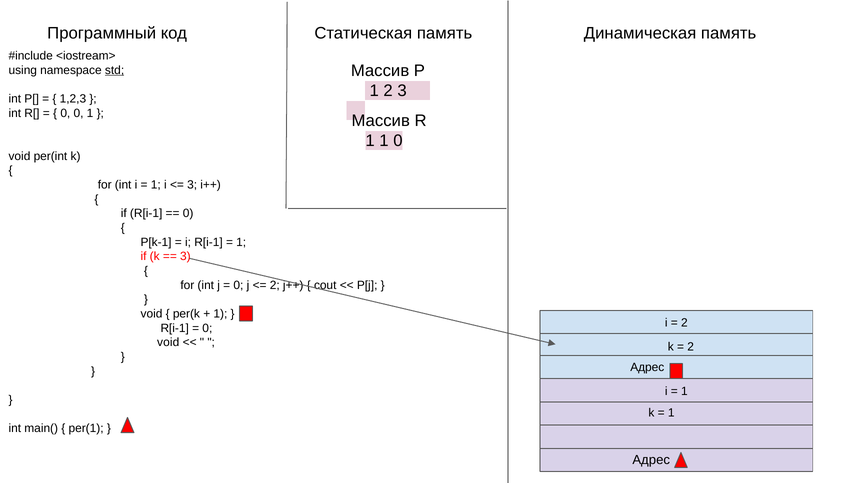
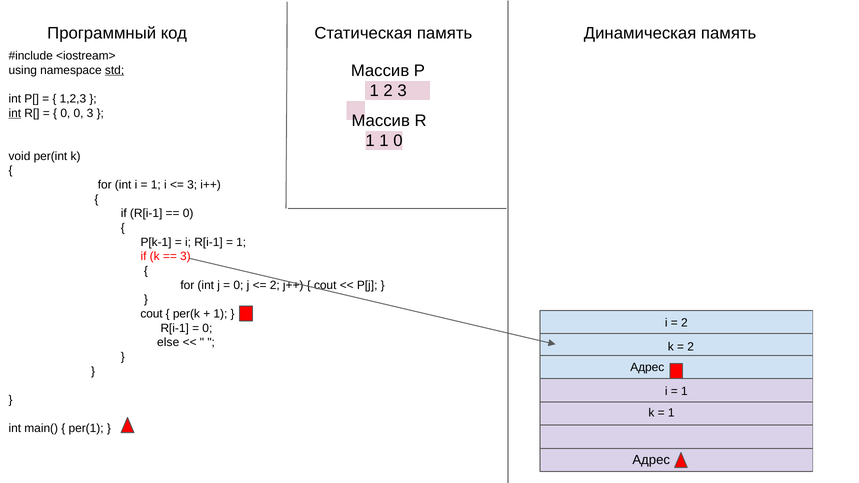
int underline: none -> present (15, 113)
0 1: 1 -> 3 (90, 113)
void: void -> cout (152, 314)
void: void -> else (168, 343)
